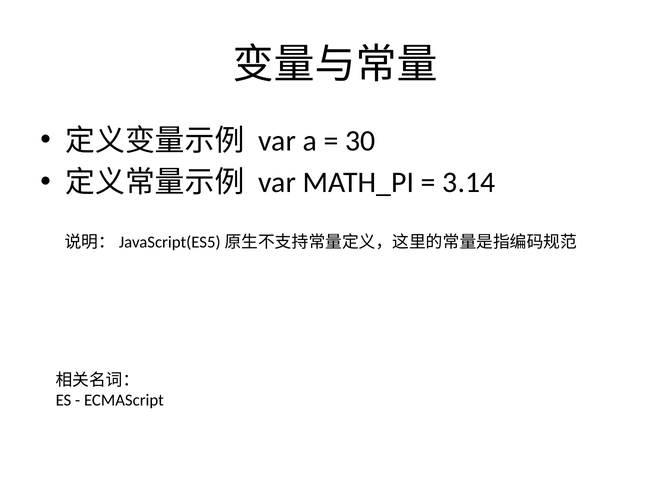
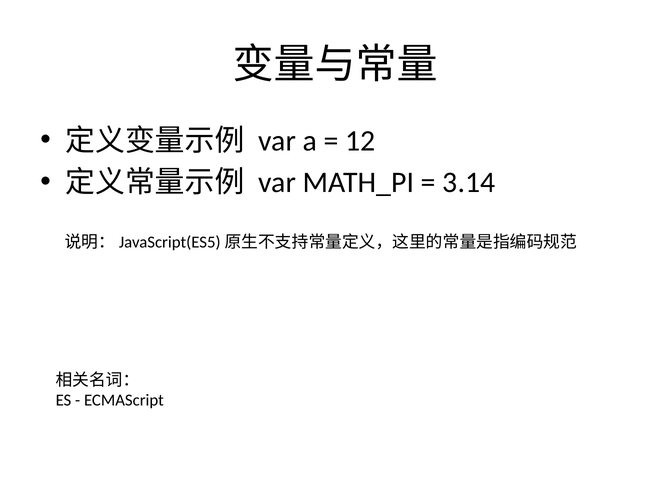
30: 30 -> 12 (360, 141)
